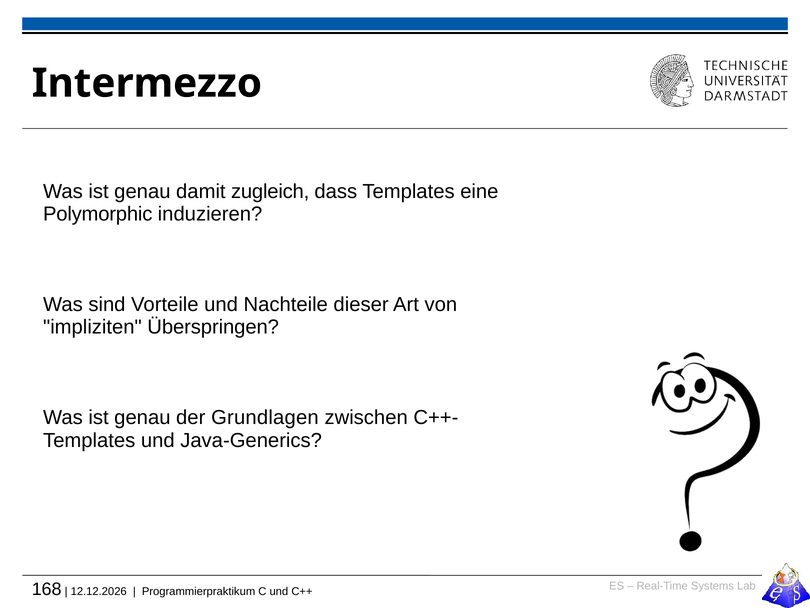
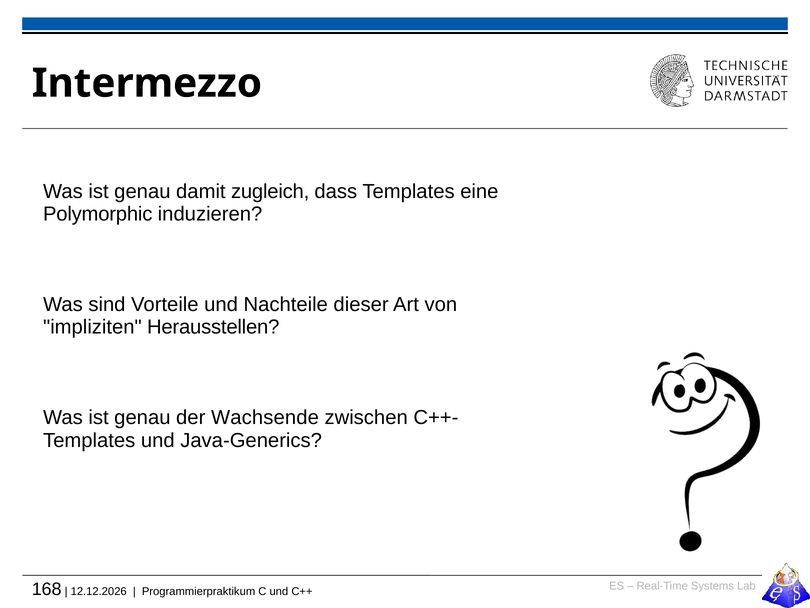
Überspringen: Überspringen -> Herausstellen (213, 327)
Grundlagen: Grundlagen -> Wachsende (265, 417)
